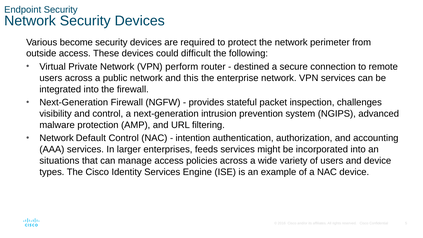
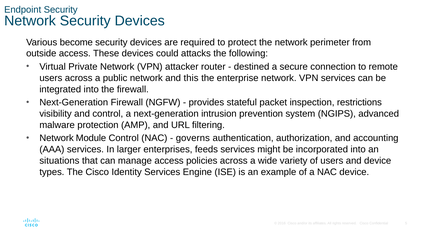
difficult: difficult -> attacks (196, 54)
perform: perform -> attacker (182, 67)
challenges: challenges -> restrictions (359, 102)
Default: Default -> Module (91, 138)
intention: intention -> governs (193, 138)
